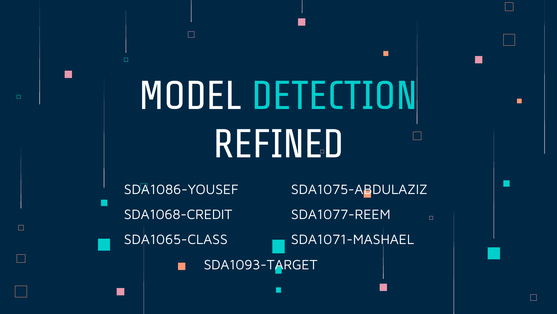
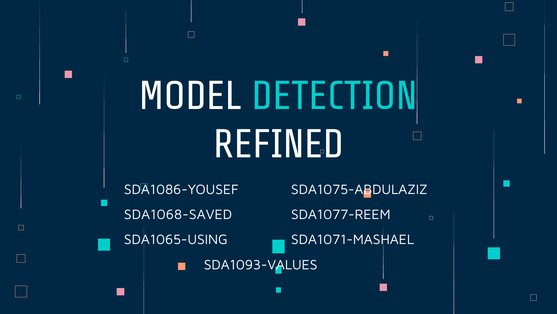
SDA1068-CREDIT: SDA1068-CREDIT -> SDA1068-SAVED (178, 214)
SDA1065-CLASS: SDA1065-CLASS -> SDA1065-USING (176, 239)
SDA1093-TARGET: SDA1093-TARGET -> SDA1093-VALUES (261, 264)
